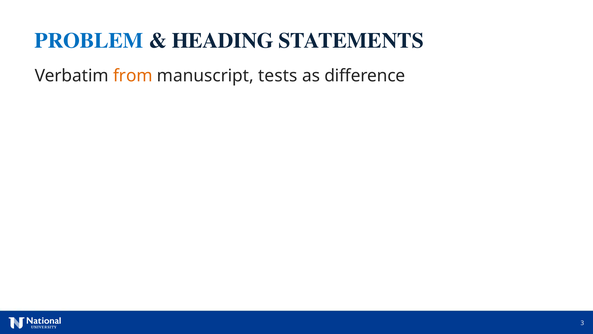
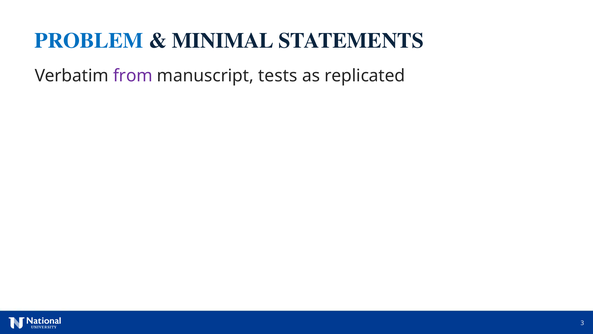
HEADING: HEADING -> MINIMAL (223, 41)
from colour: orange -> purple (133, 76)
difference: difference -> replicated (365, 76)
